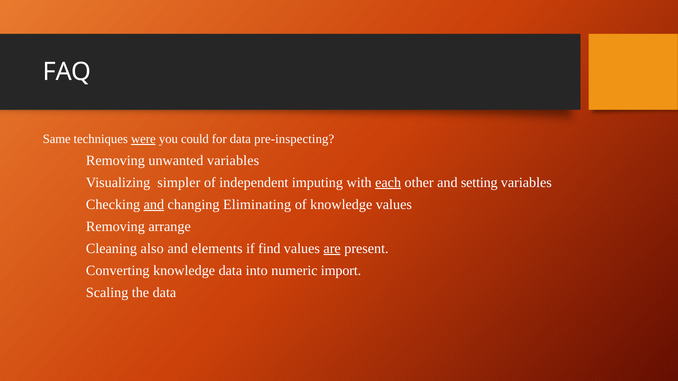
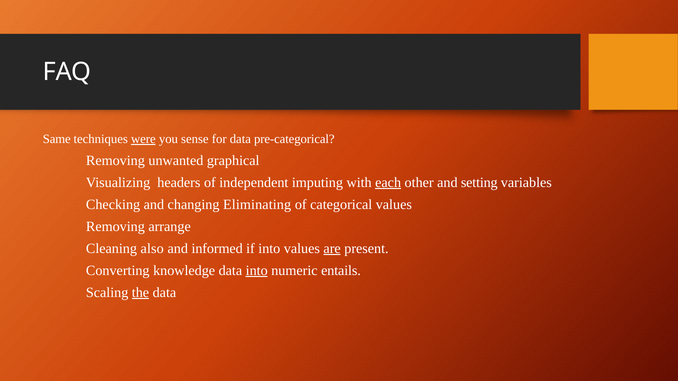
could: could -> sense (195, 139)
pre-inspecting: pre-inspecting -> pre-categorical (294, 139)
unwanted variables: variables -> graphical (233, 161)
simpler: simpler -> headers (179, 183)
and underline: present -> none (154, 205)
of knowledge: knowledge -> categorical (341, 205)
elements: elements -> informed (217, 249)
if find: find -> into (269, 249)
into underline: none -> present (257, 271)
import: import -> entails (341, 271)
the underline: none -> present (140, 293)
